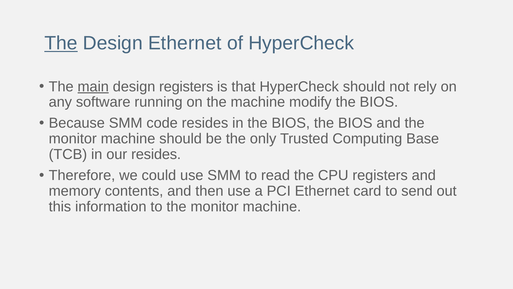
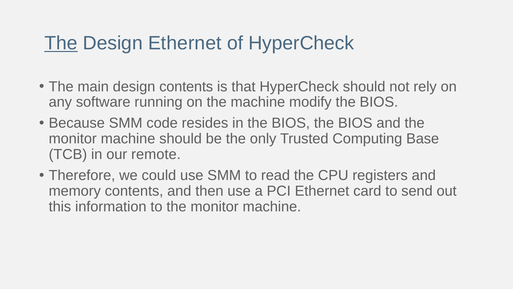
main underline: present -> none (93, 86)
design registers: registers -> contents (186, 86)
our resides: resides -> remote (156, 154)
